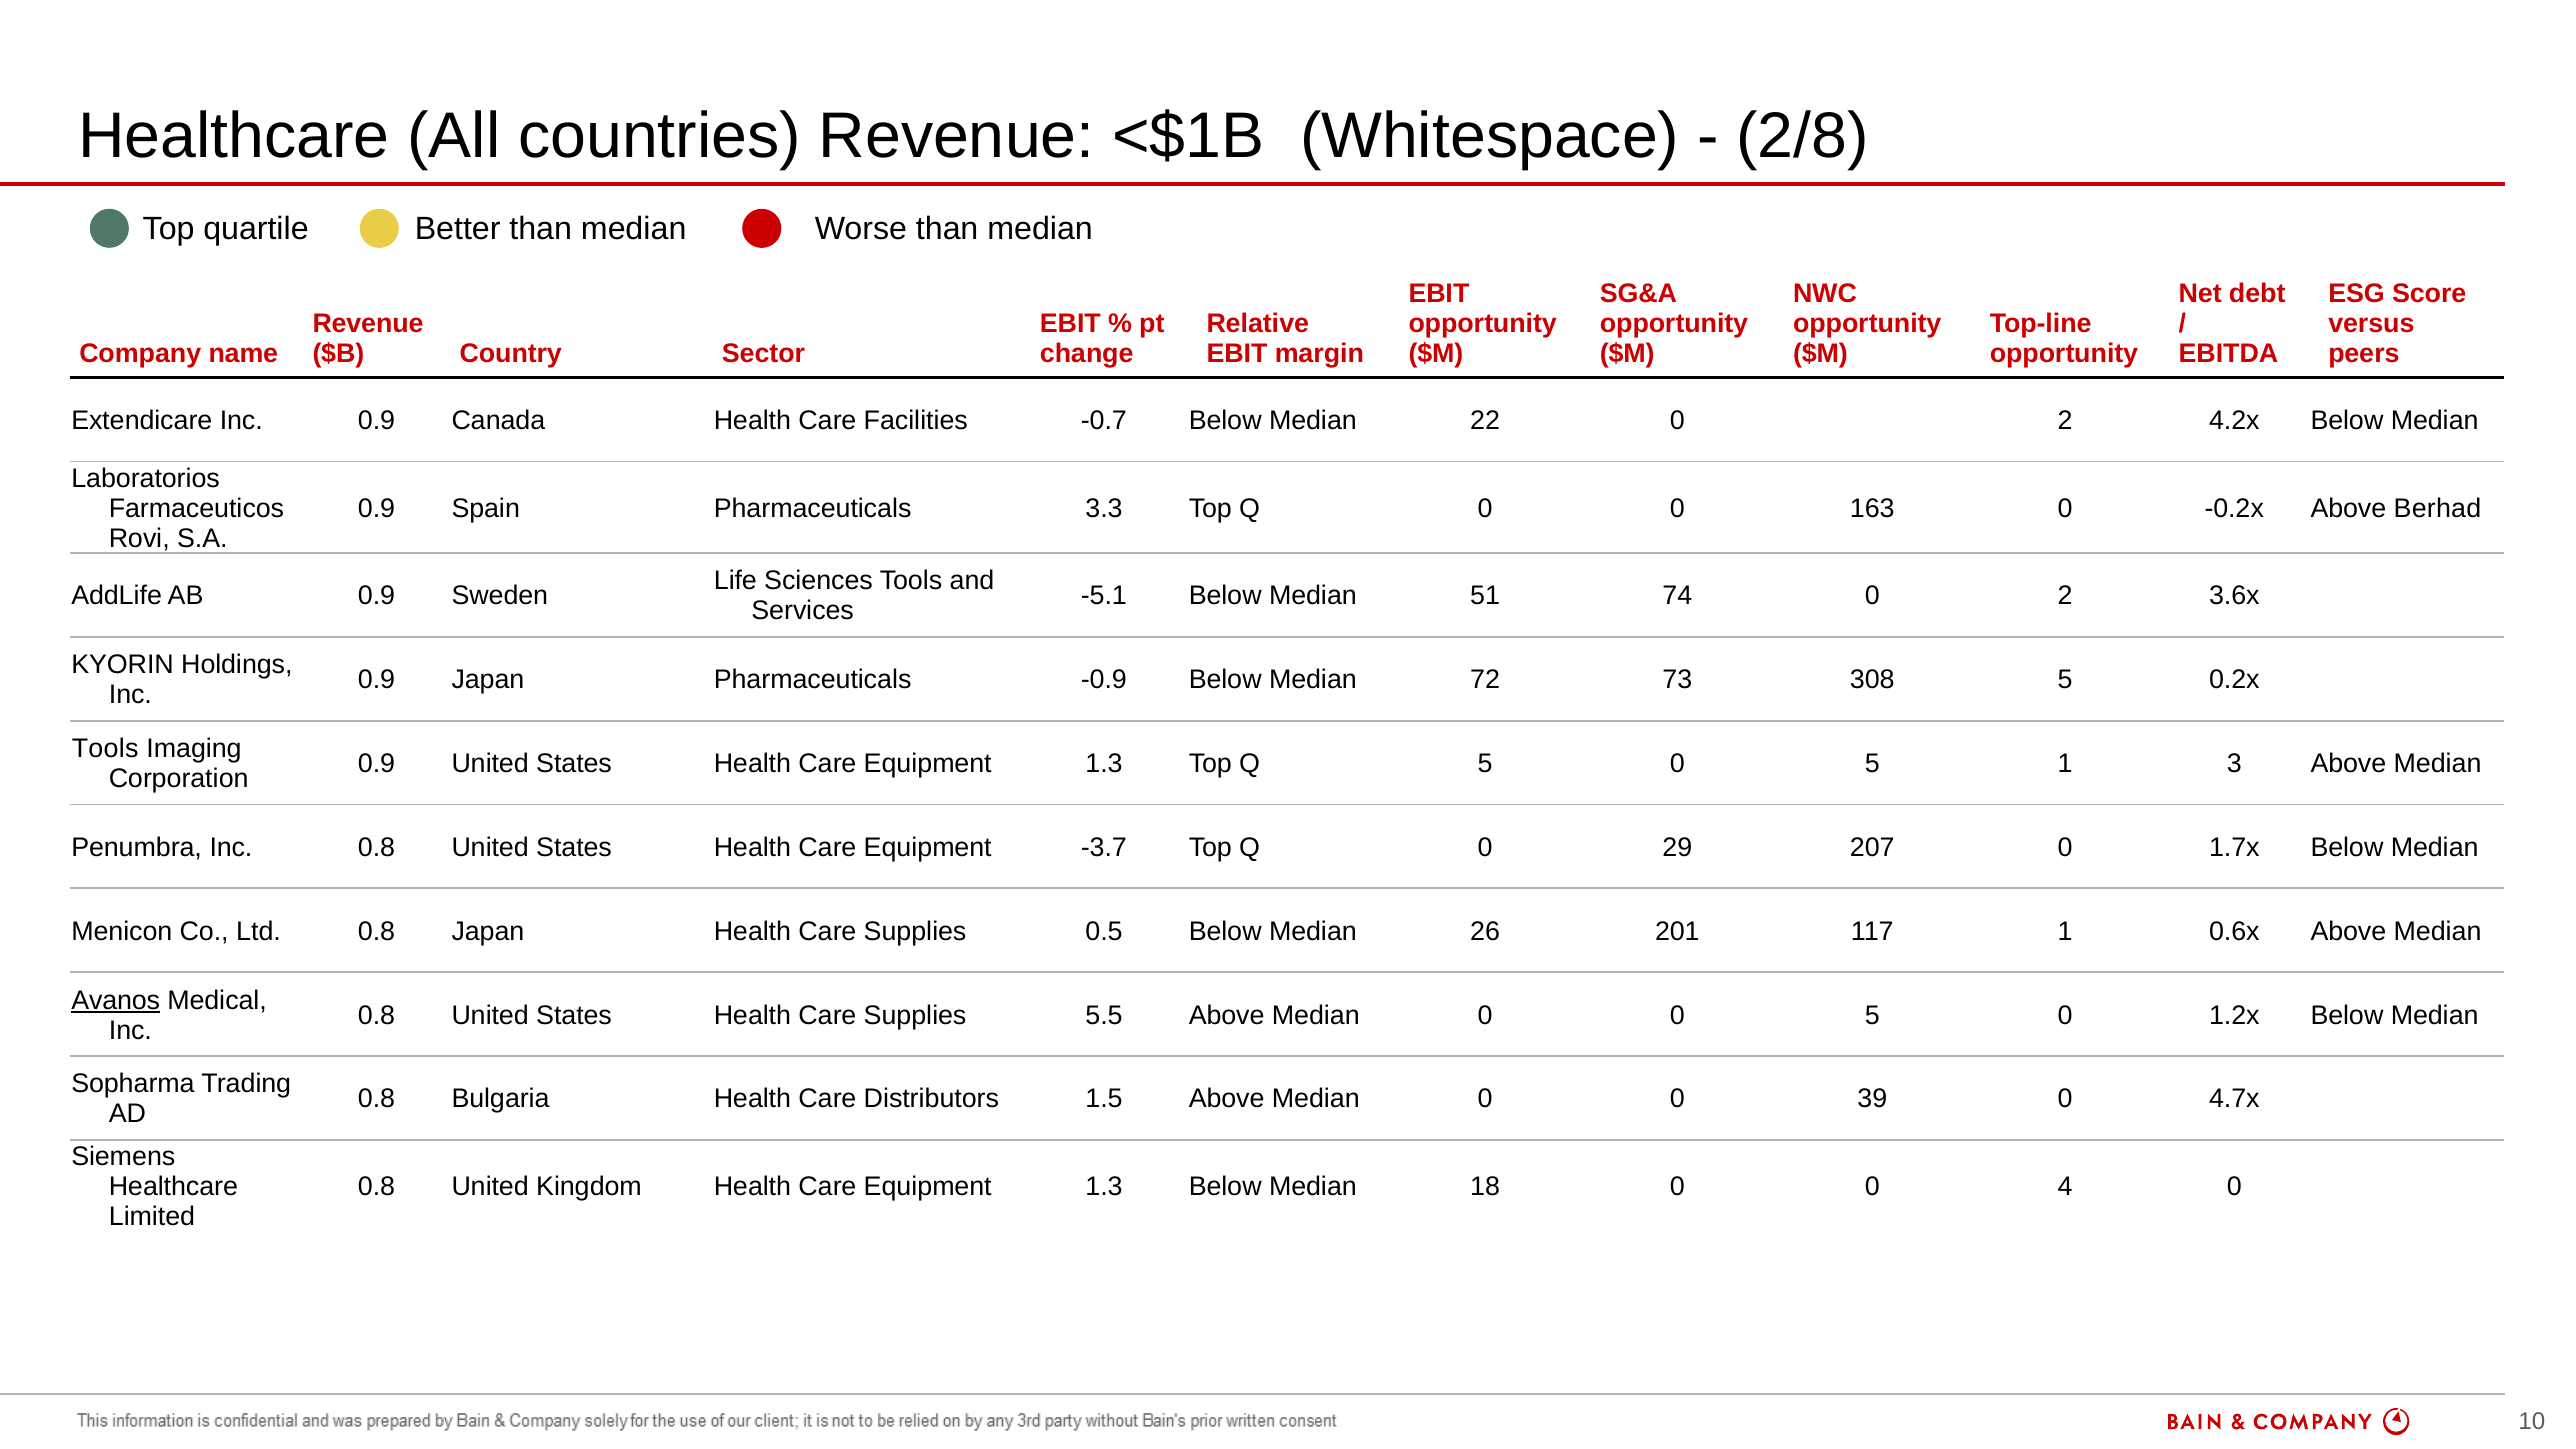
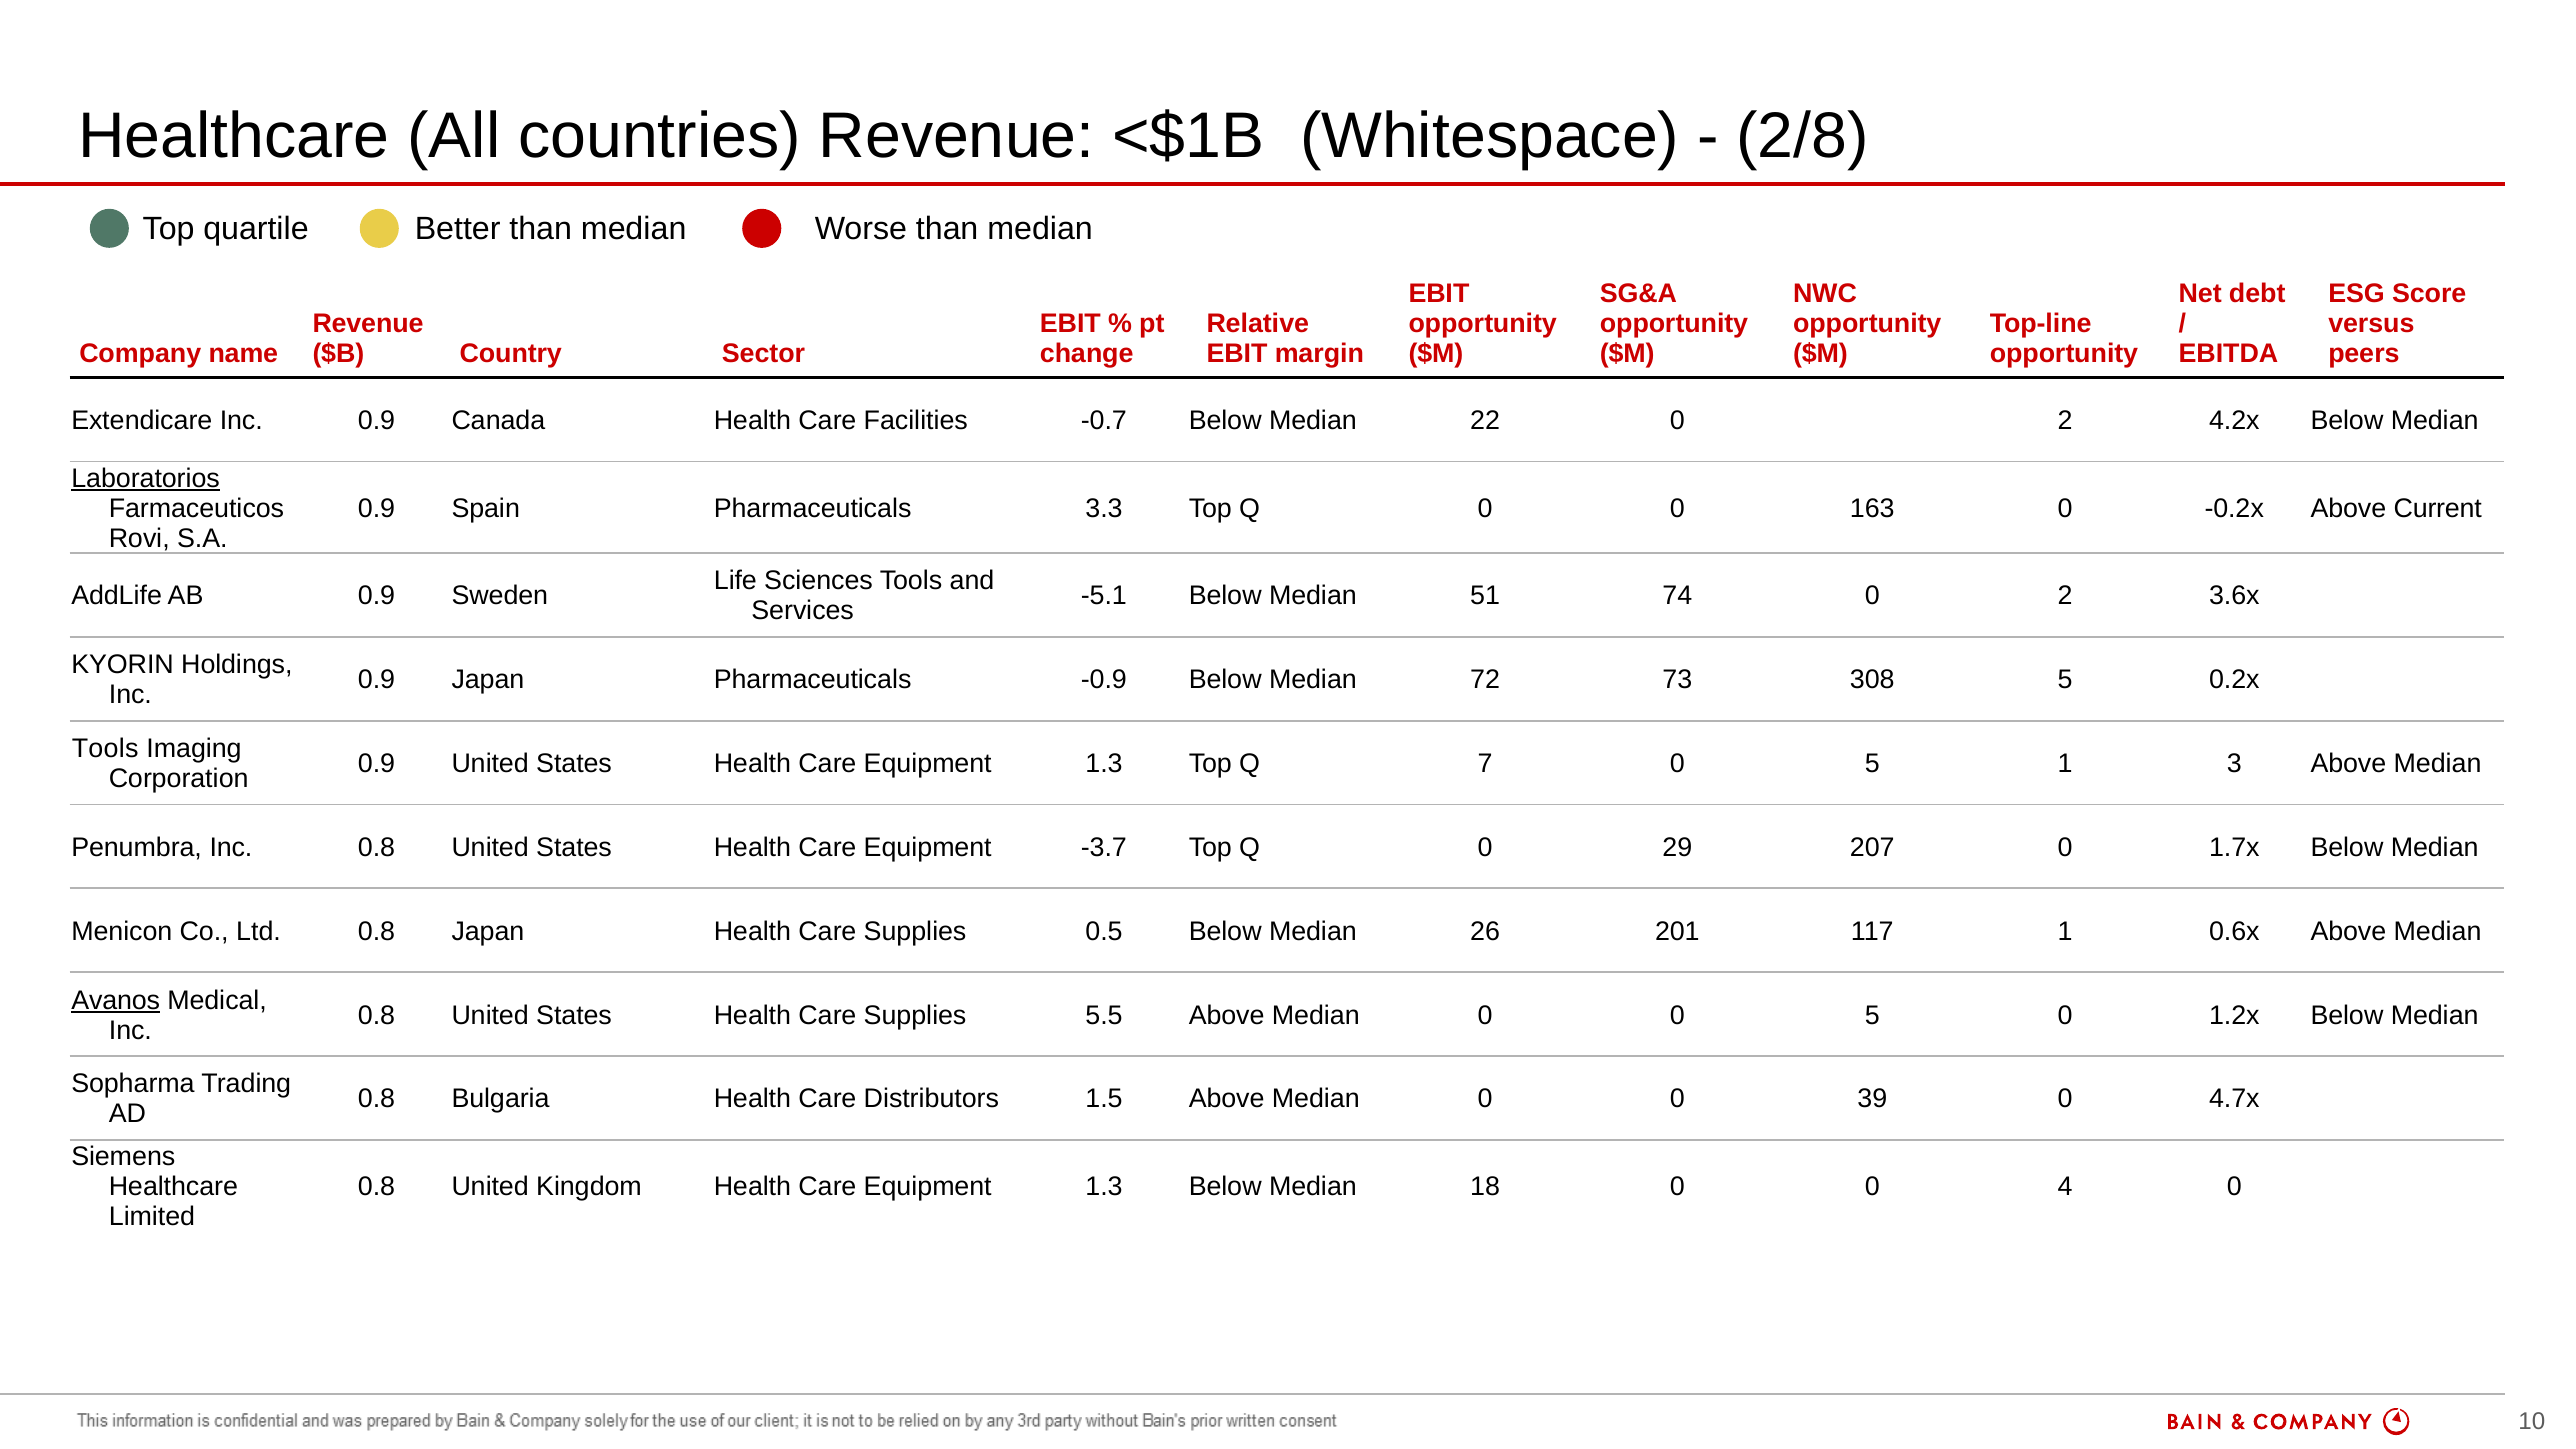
Laboratorios underline: none -> present (146, 478)
Berhad: Berhad -> Current (2438, 508)
Q 5: 5 -> 7 (1485, 764)
